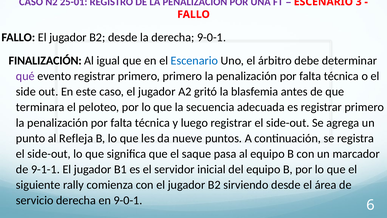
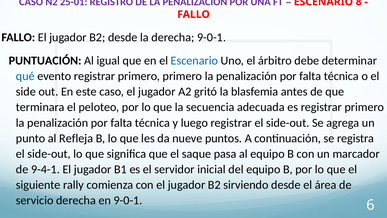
3: 3 -> 8 (359, 2)
FINALIZACIÓN: FINALIZACIÓN -> PUNTUACIÓN (45, 61)
qué colour: purple -> blue (25, 76)
9-1-1: 9-1-1 -> 9-4-1 (45, 169)
